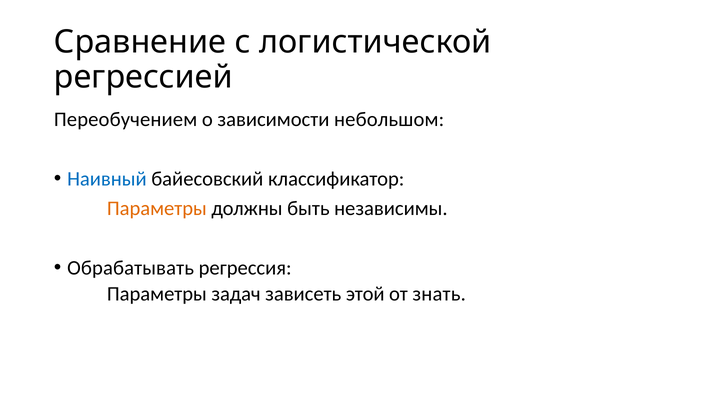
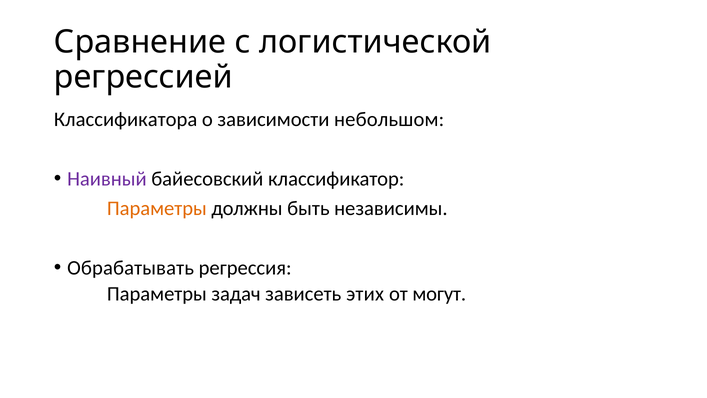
Переобучением: Переобучением -> Классификатора (126, 120)
Наивный colour: blue -> purple (107, 179)
этой: этой -> этих (365, 294)
знать: знать -> могут (439, 294)
